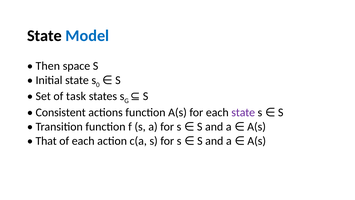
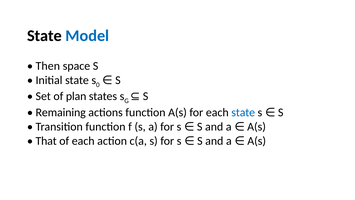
task: task -> plan (76, 96)
Consistent: Consistent -> Remaining (61, 112)
state colour: purple -> blue (243, 112)
